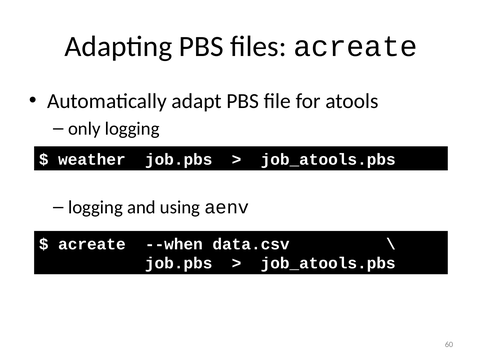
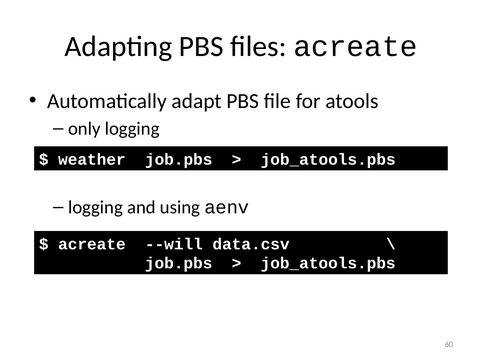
--when: --when -> --will (174, 244)
